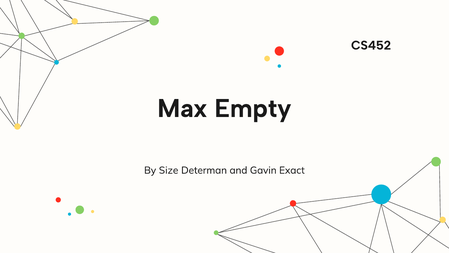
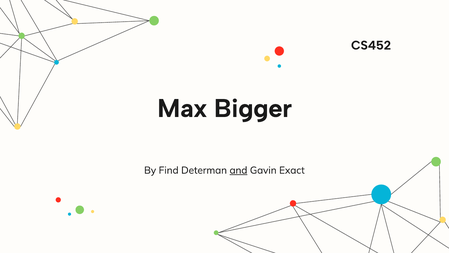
Empty: Empty -> Bigger (253, 108)
Size: Size -> Find (169, 170)
and underline: none -> present (238, 170)
